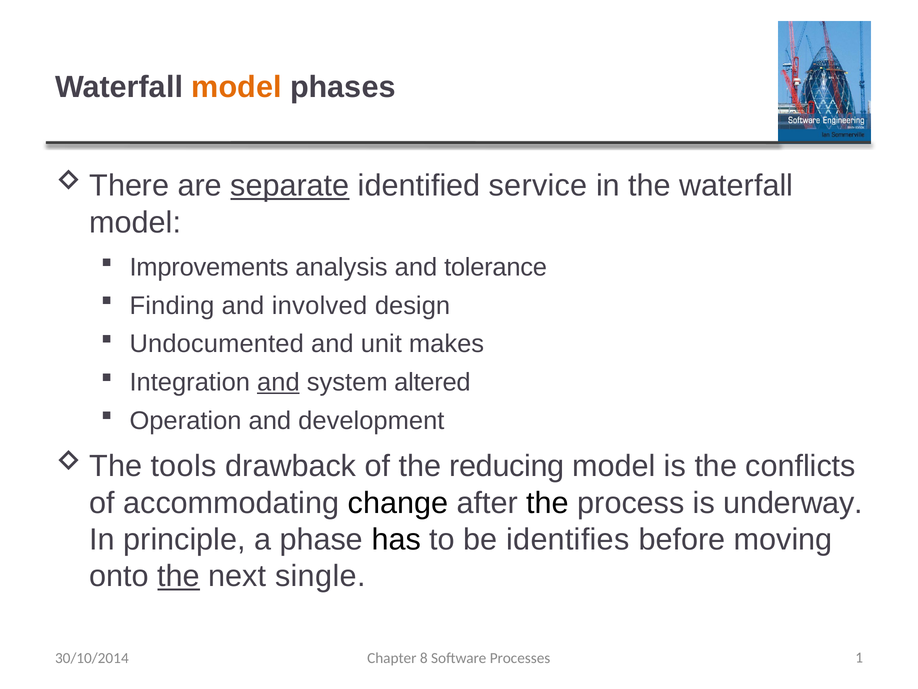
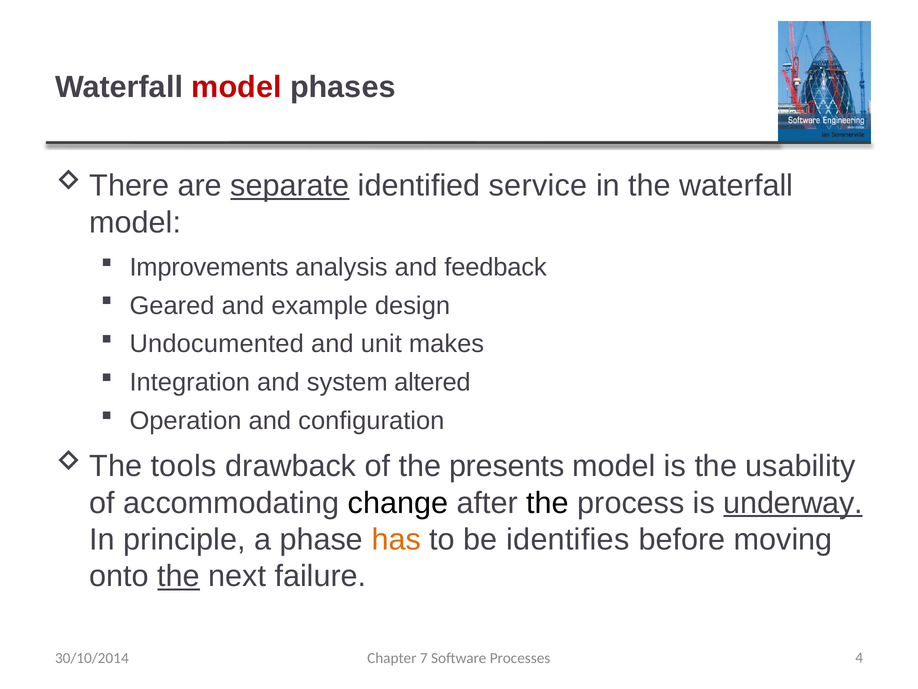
model colour: orange -> red (237, 87)
tolerance: tolerance -> feedback (496, 267)
Finding: Finding -> Geared (172, 305)
involved: involved -> example (320, 305)
and underline: present -> none (278, 382)
development: development -> configuration (371, 420)
reducing: reducing -> presents (507, 466)
conflicts: conflicts -> usability (800, 466)
underway underline: none -> present (793, 503)
has colour: black -> orange (396, 539)
single: single -> failure (321, 576)
8: 8 -> 7 (424, 658)
1: 1 -> 4 (859, 657)
